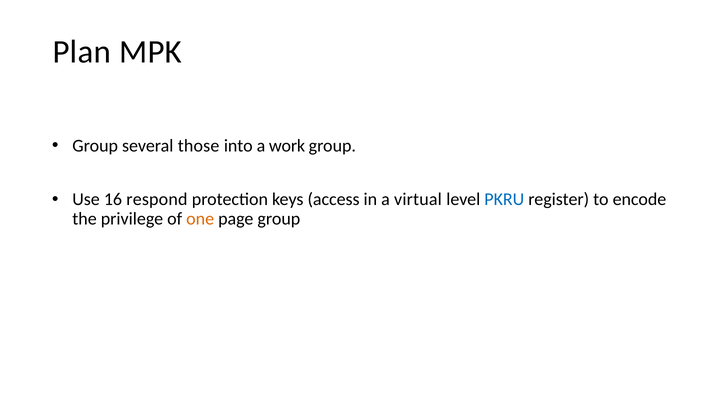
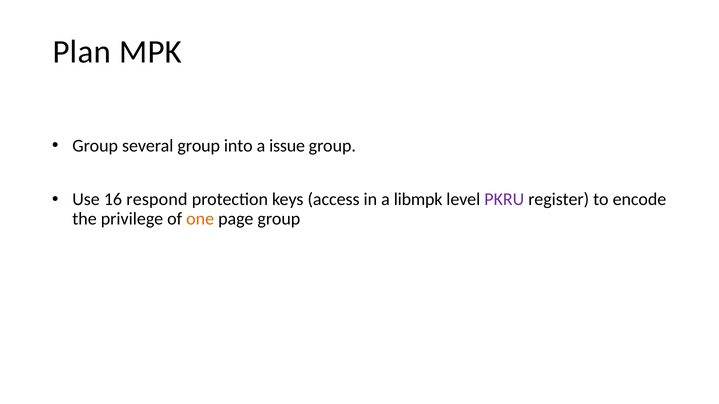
several those: those -> group (199, 146)
work: work -> issue (287, 146)
virtual: virtual -> libmpk (418, 200)
PKRU colour: blue -> purple (504, 200)
